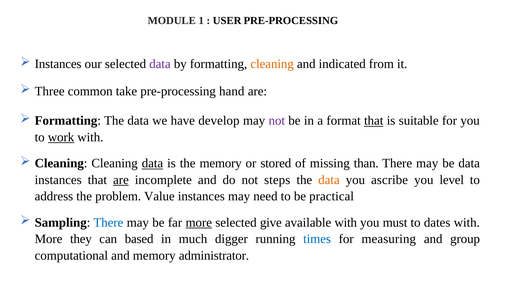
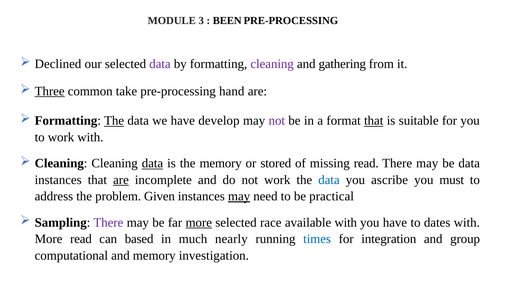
1: 1 -> 3 (201, 21)
USER: USER -> BEEN (227, 21)
Instances: Instances -> Declined (58, 64)
cleaning colour: orange -> purple (272, 64)
indicated: indicated -> gathering (342, 64)
Three underline: none -> present (50, 91)
The underline: none -> present (114, 121)
work underline: present -> none (61, 137)
missing than: than -> read (366, 163)
not steps: steps -> work (277, 180)
data colour: orange -> blue (329, 180)
level: level -> must (452, 180)
Value: Value -> Given (159, 196)
may underline: none -> present (239, 196)
There colour: blue -> purple (108, 222)
give: give -> race (271, 222)
you must: must -> have (395, 222)
More they: they -> read (81, 239)
digger: digger -> nearly (231, 239)
measuring: measuring -> integration (389, 239)
administrator: administrator -> investigation (214, 255)
